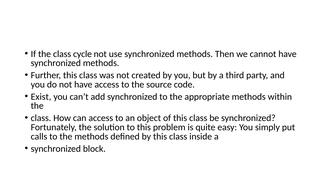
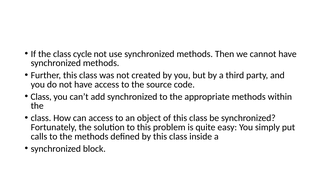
Exist: Exist -> Class (41, 97)
